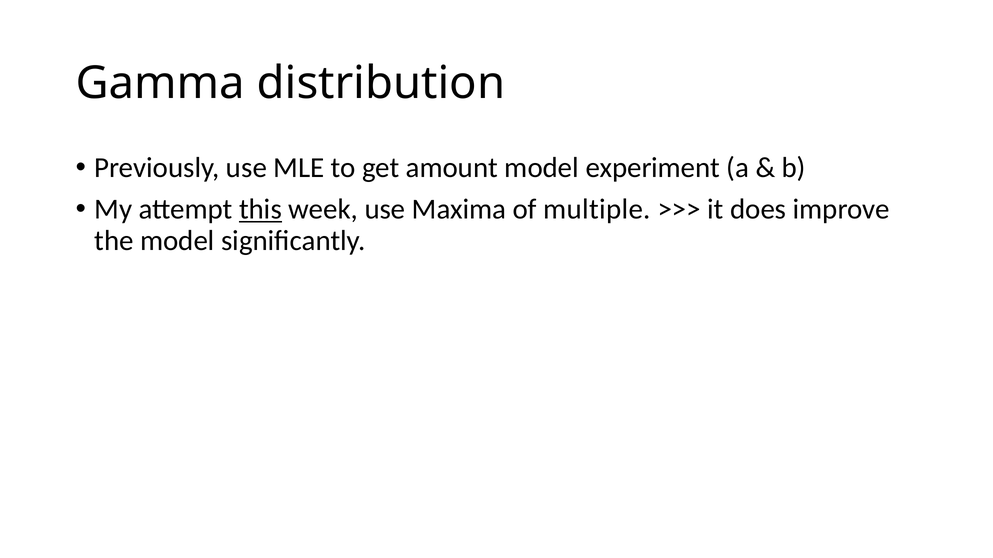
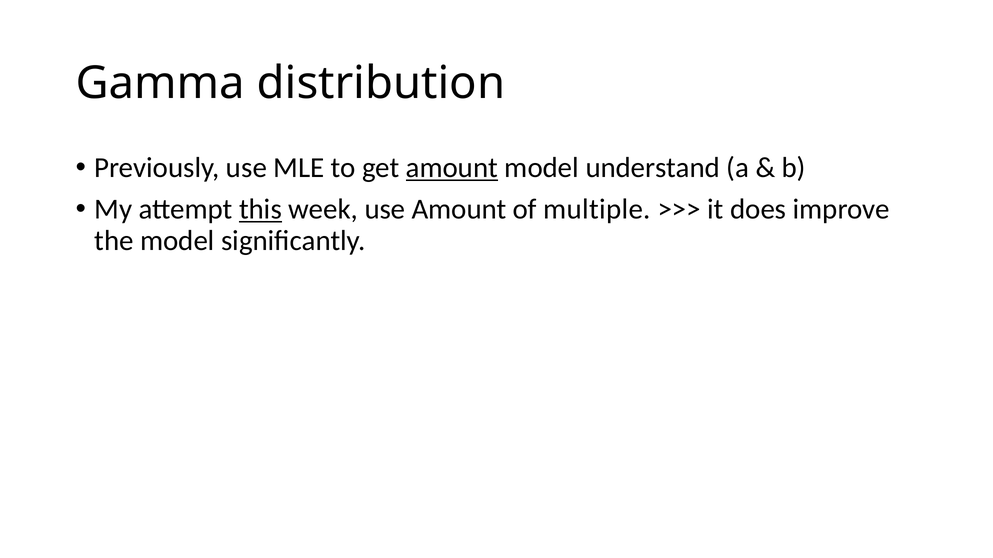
amount underline: none -> present (452, 168)
experiment: experiment -> understand (653, 168)
use Maxima: Maxima -> Amount (459, 210)
